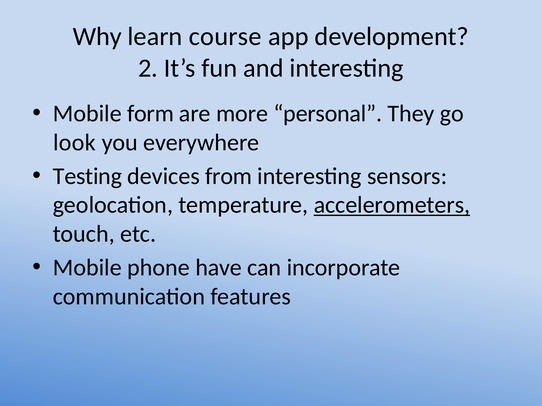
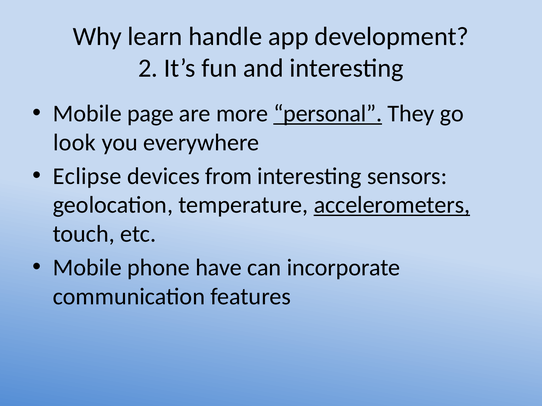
course: course -> handle (225, 37)
form: form -> page (151, 114)
personal underline: none -> present (328, 114)
Testing: Testing -> Eclipse (87, 176)
